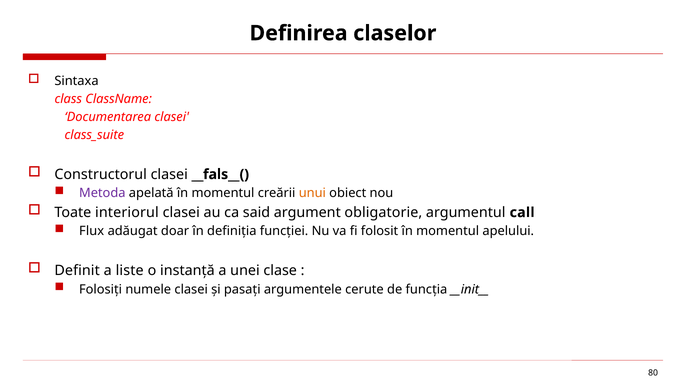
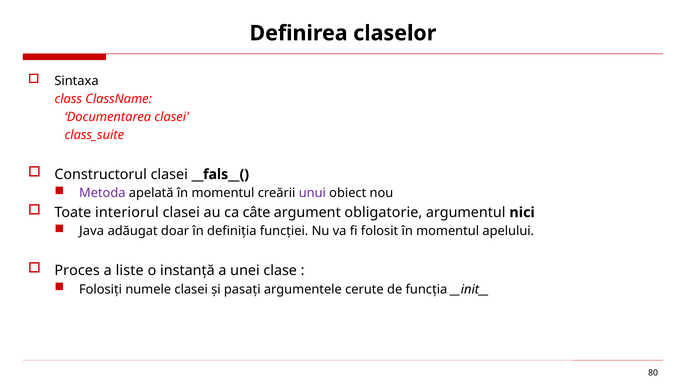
unui colour: orange -> purple (312, 193)
said: said -> câte (257, 212)
call: call -> nici (522, 212)
Flux: Flux -> Java (92, 231)
Definit: Definit -> Proces (77, 270)
